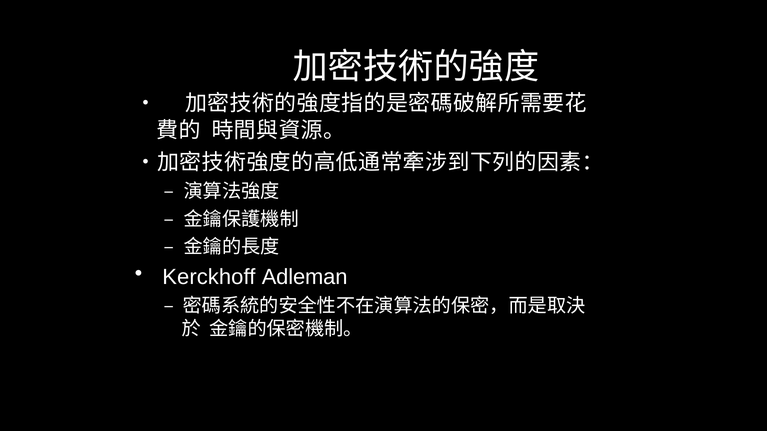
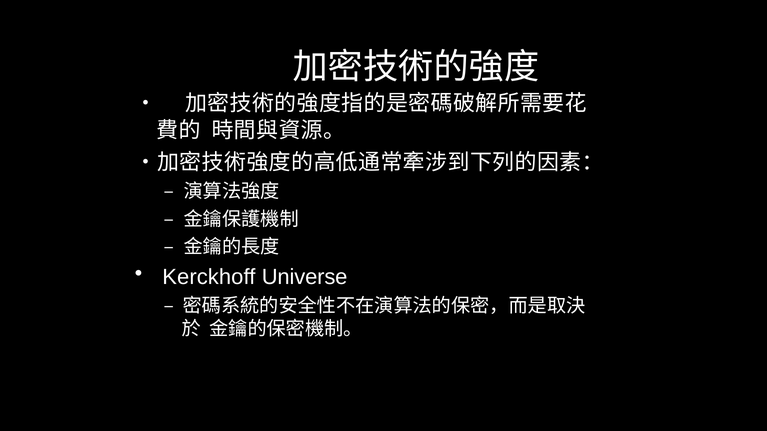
Adleman: Adleman -> Universe (305, 277)
